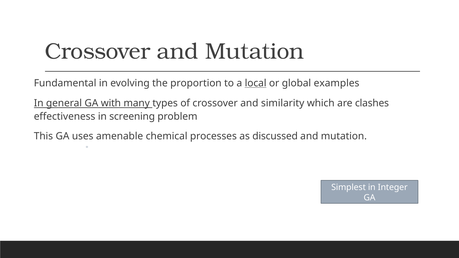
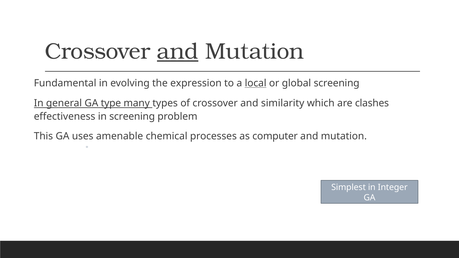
and underline: none -> present (178, 51)
proportion: proportion -> expression (196, 83)
global examples: examples -> screening (337, 83)
with: with -> type (111, 103)
discussed: discussed -> computer (275, 136)
